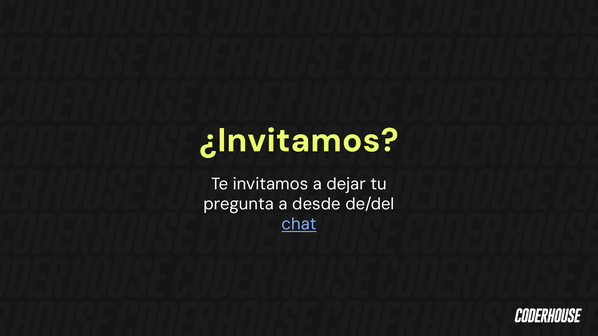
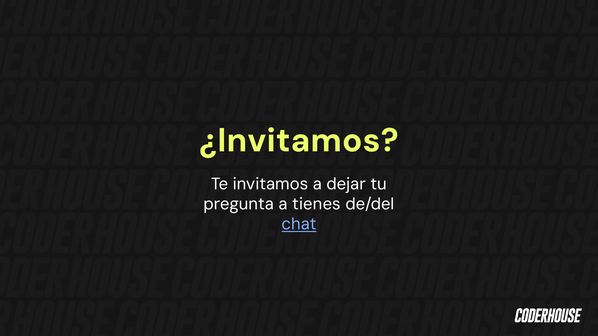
desde: desde -> tienes (316, 204)
